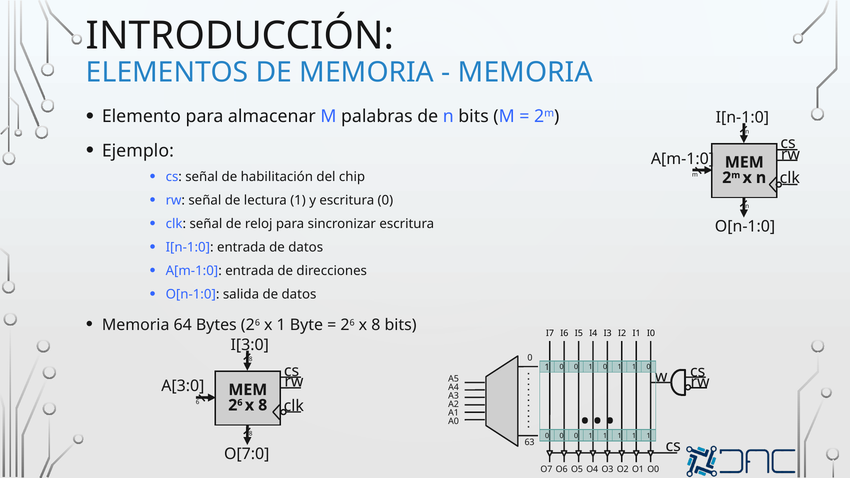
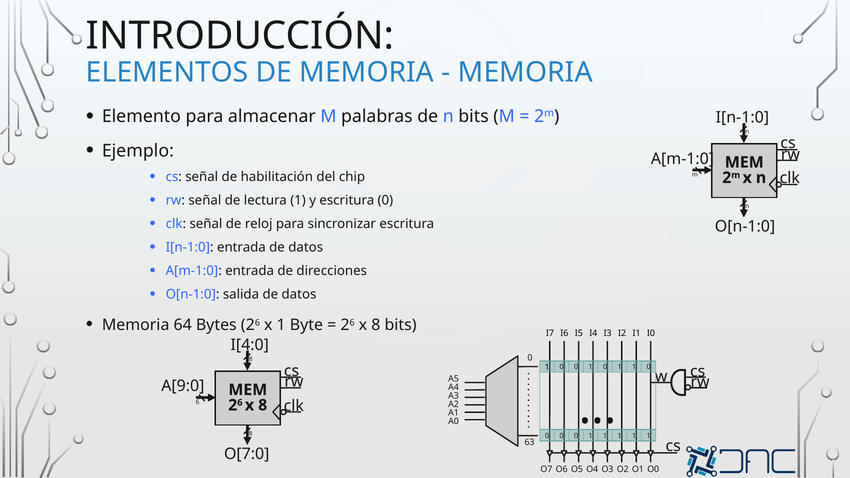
I[3:0: I[3:0 -> I[4:0 (250, 345)
A[3:0: A[3:0 -> A[9:0 (183, 386)
